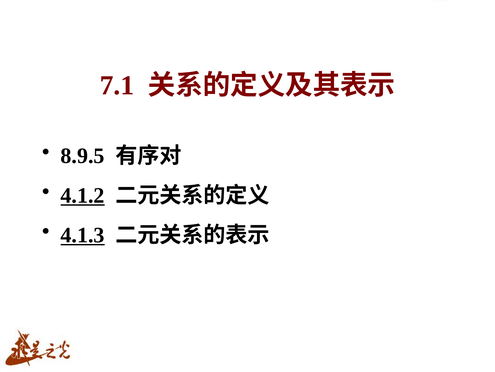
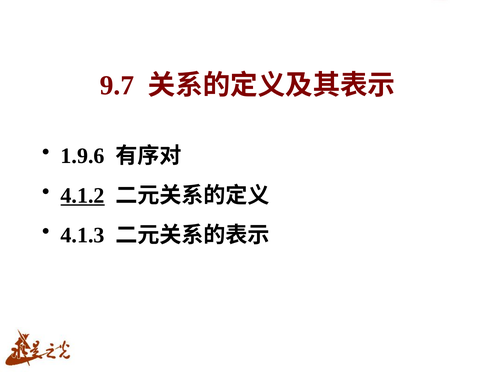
7.1: 7.1 -> 9.7 (117, 85)
8.9.5: 8.9.5 -> 1.9.6 (83, 156)
4.1.3 underline: present -> none (83, 235)
